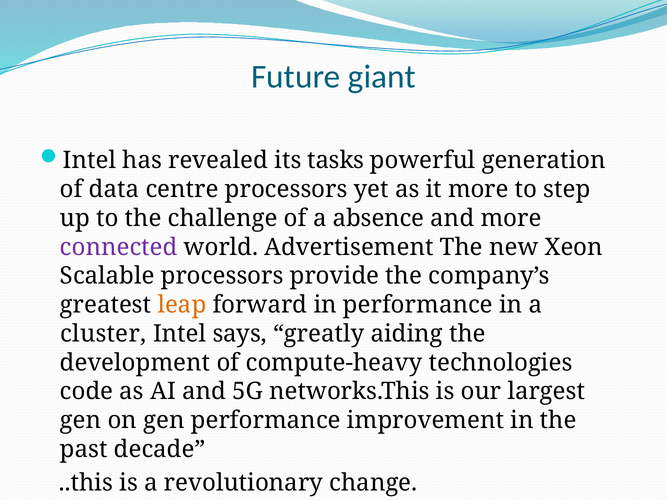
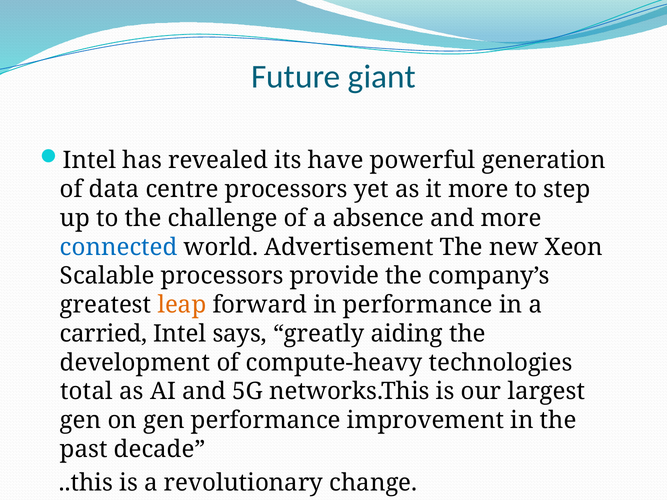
tasks: tasks -> have (336, 161)
connected colour: purple -> blue (119, 247)
cluster: cluster -> carried (103, 334)
code: code -> total (86, 392)
